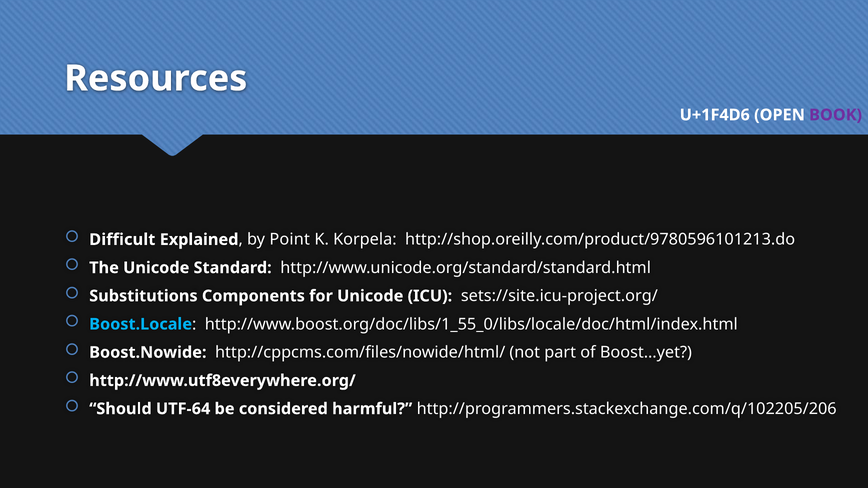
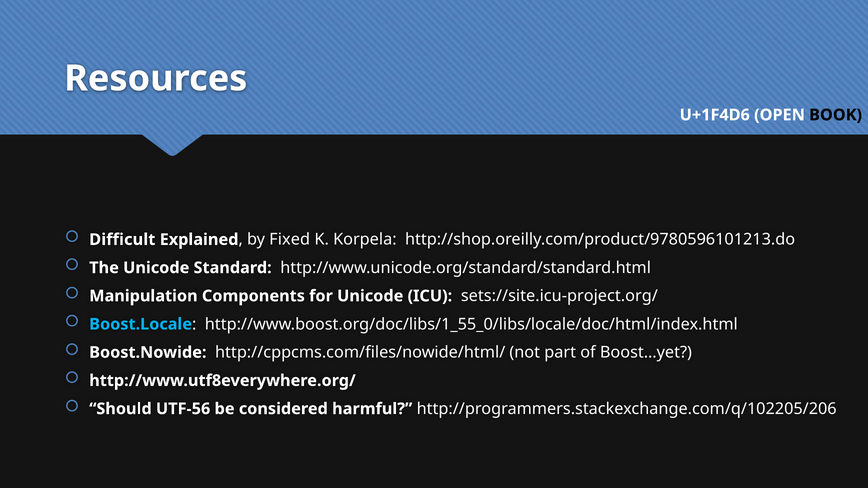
BOOK colour: purple -> black (836, 115)
Point: Point -> Fixed (290, 240)
Substitutions: Substitutions -> Manipulation (143, 296)
UTF-64: UTF-64 -> UTF-56 (183, 409)
